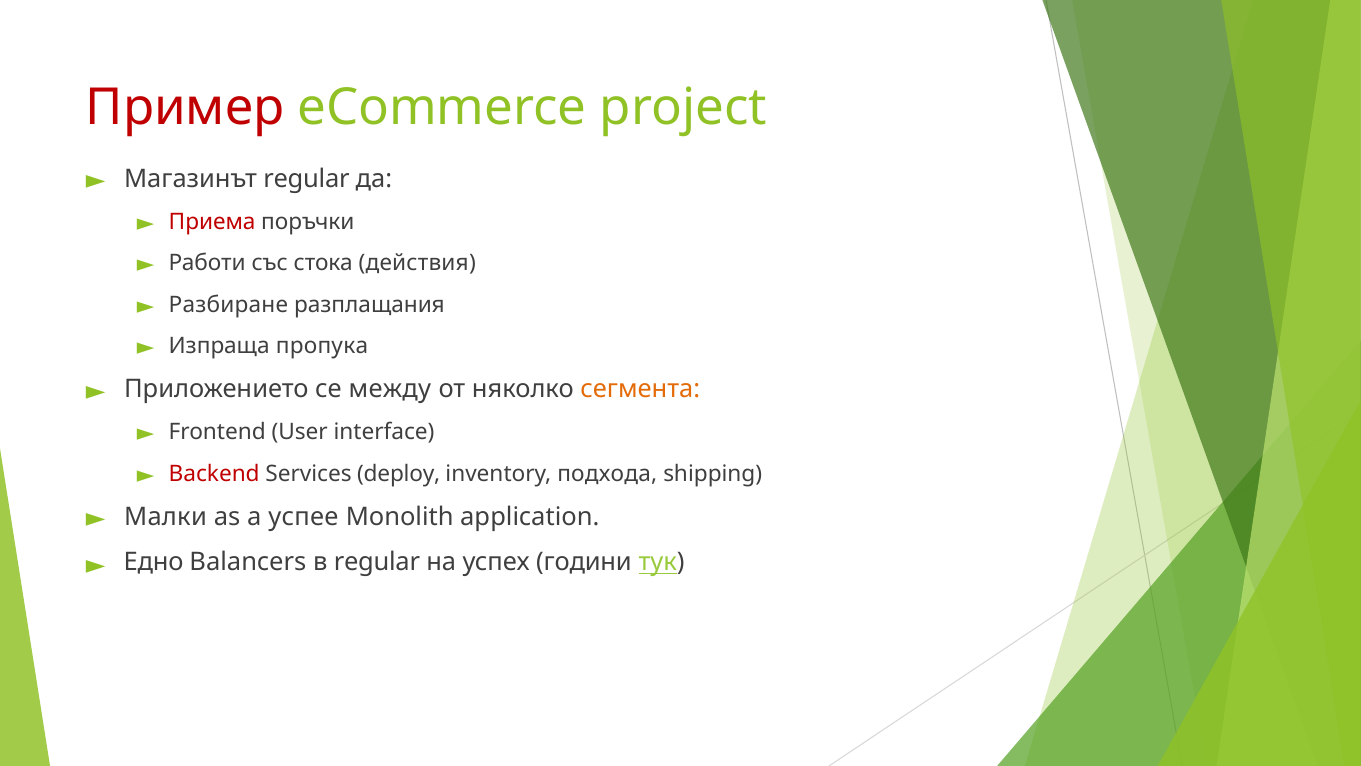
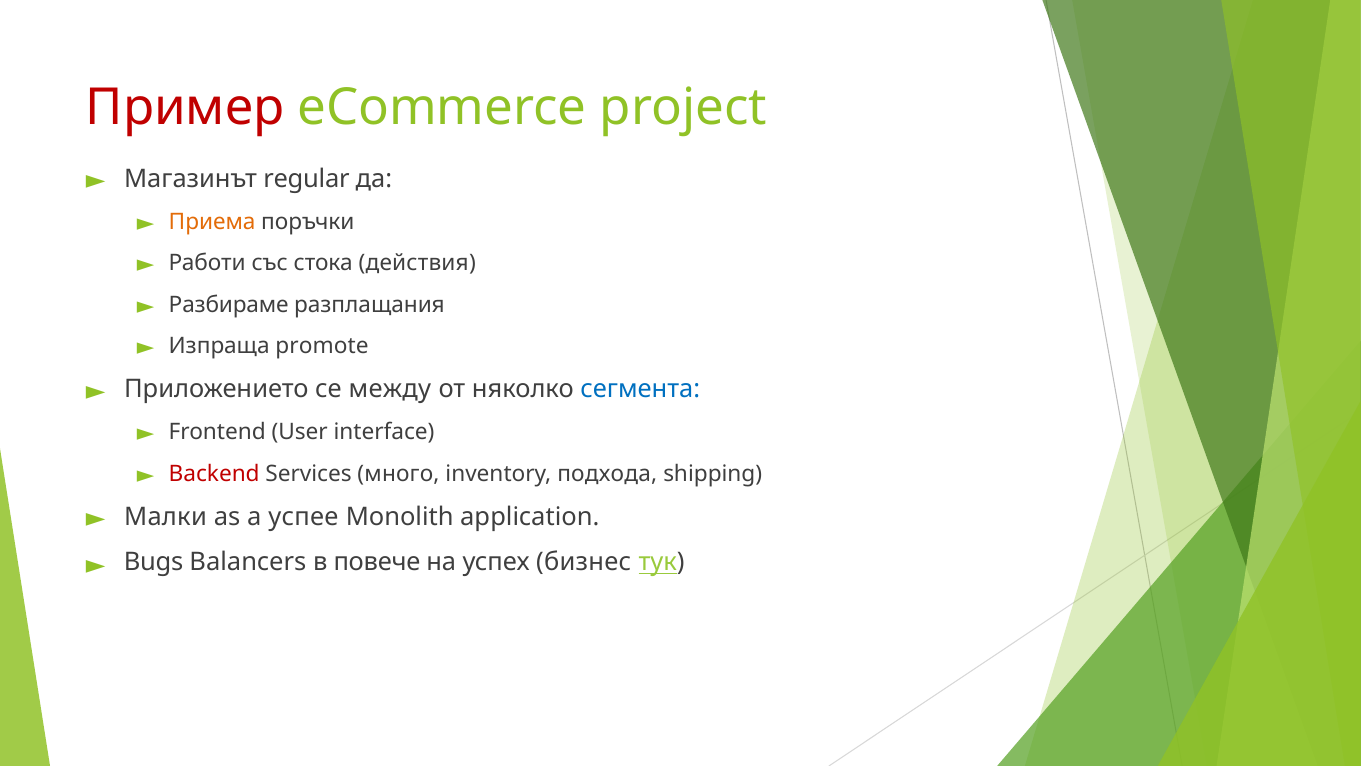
Приема colour: red -> orange (212, 222)
Разбиране: Разбиране -> Разбираме (229, 304)
пропука: пропука -> promote (322, 346)
сегмента colour: orange -> blue (640, 389)
deploy: deploy -> много (399, 473)
Едно: Едно -> Bugs (154, 561)
в regular: regular -> повече (377, 561)
години: години -> бизнес (584, 561)
